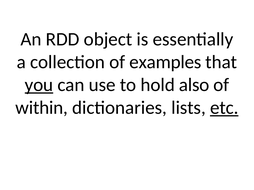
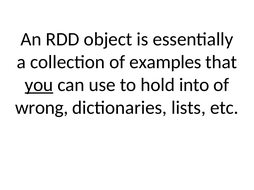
also: also -> into (194, 85)
within: within -> wrong (42, 108)
etc underline: present -> none (224, 108)
